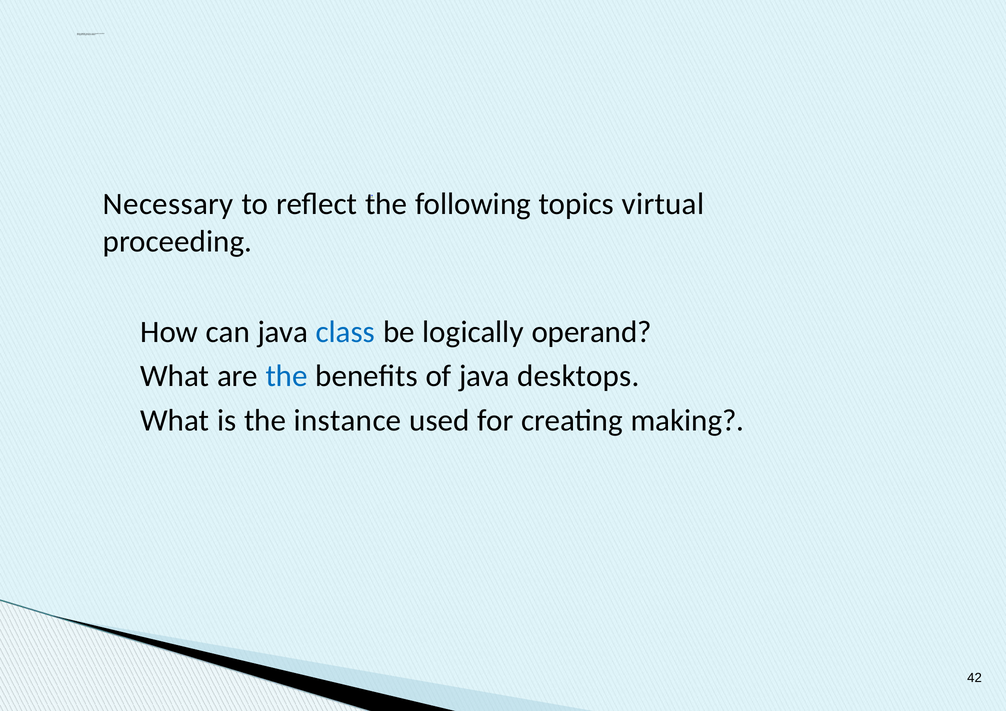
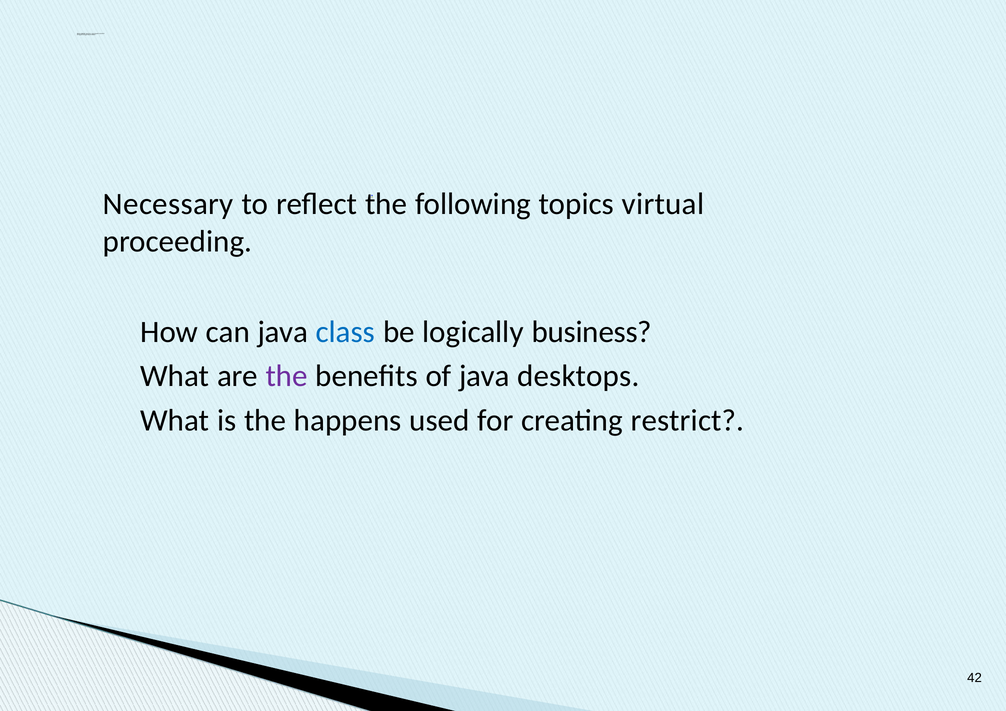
operand: operand -> business (592, 332)
the colour: blue -> purple (287, 376)
instance: instance -> happens (348, 421)
making: making -> restrict (687, 421)
